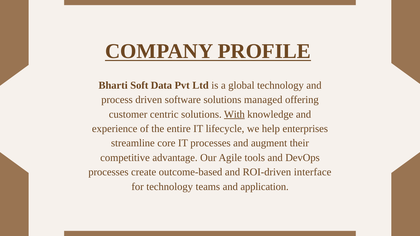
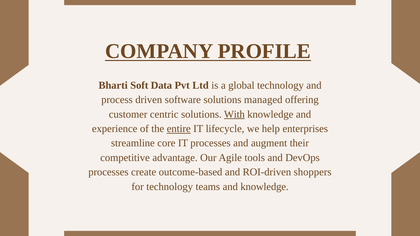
entire underline: none -> present (179, 129)
interface: interface -> shoppers (313, 172)
and application: application -> knowledge (265, 187)
